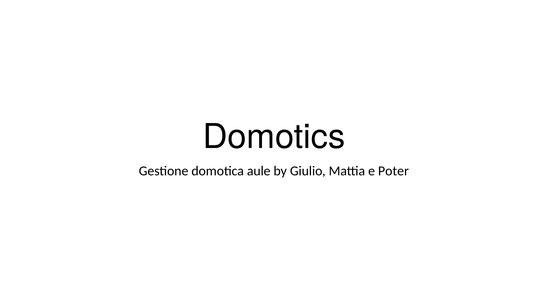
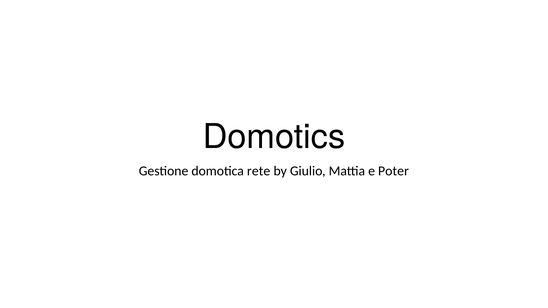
aule: aule -> rete (259, 171)
